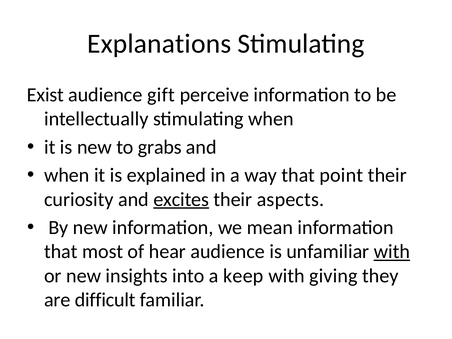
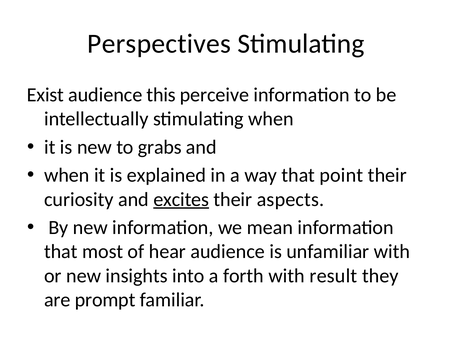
Explanations: Explanations -> Perspectives (159, 44)
gift: gift -> this (161, 95)
with underline: present -> none (392, 252)
keep: keep -> forth (243, 276)
giving: giving -> result (333, 276)
difficult: difficult -> prompt (105, 300)
